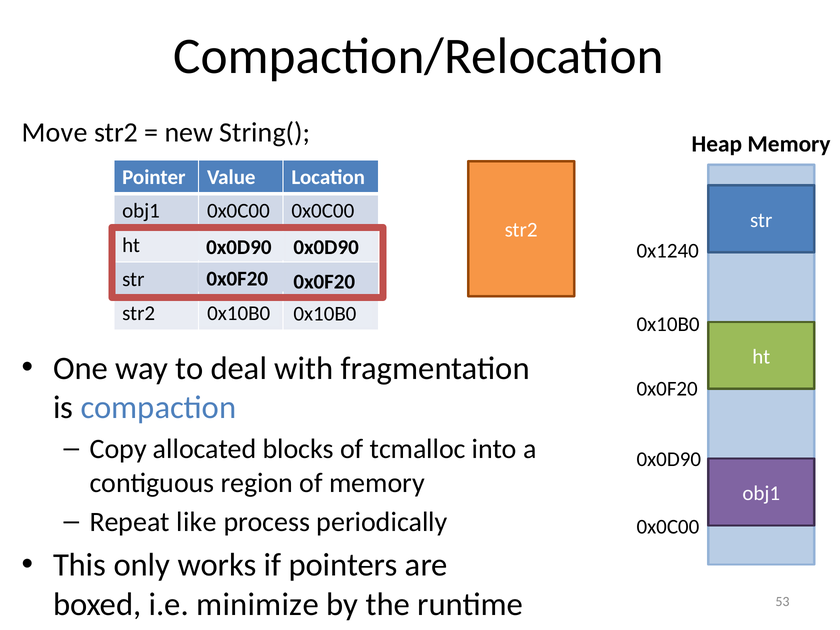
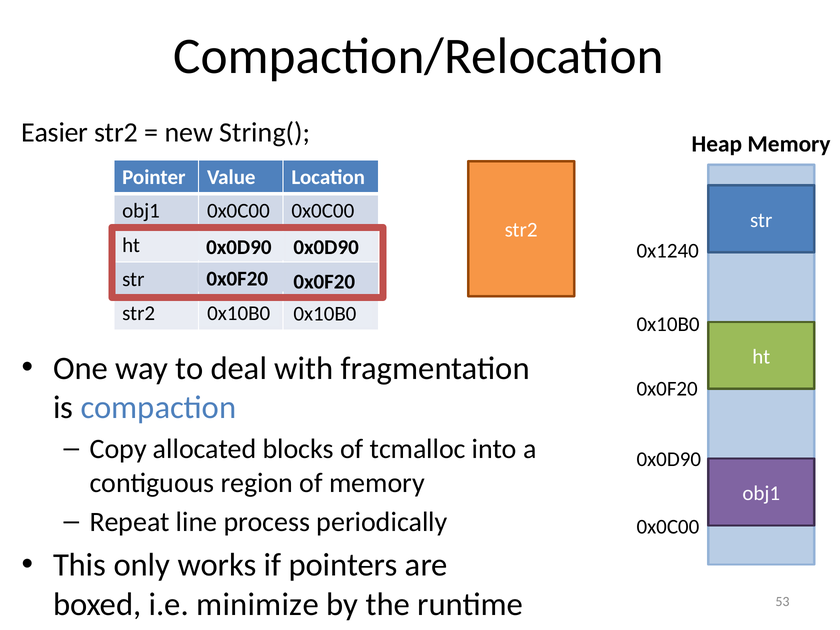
Move: Move -> Easier (55, 133)
like: like -> line (197, 522)
